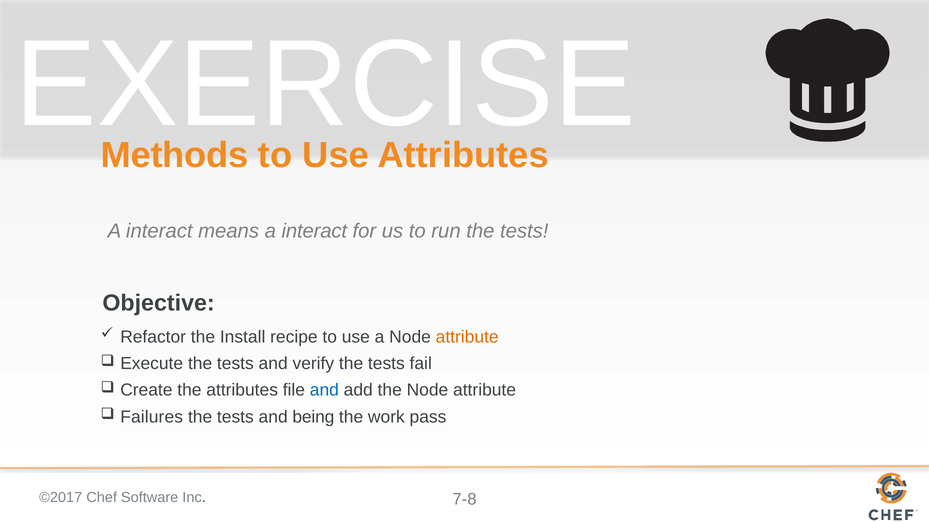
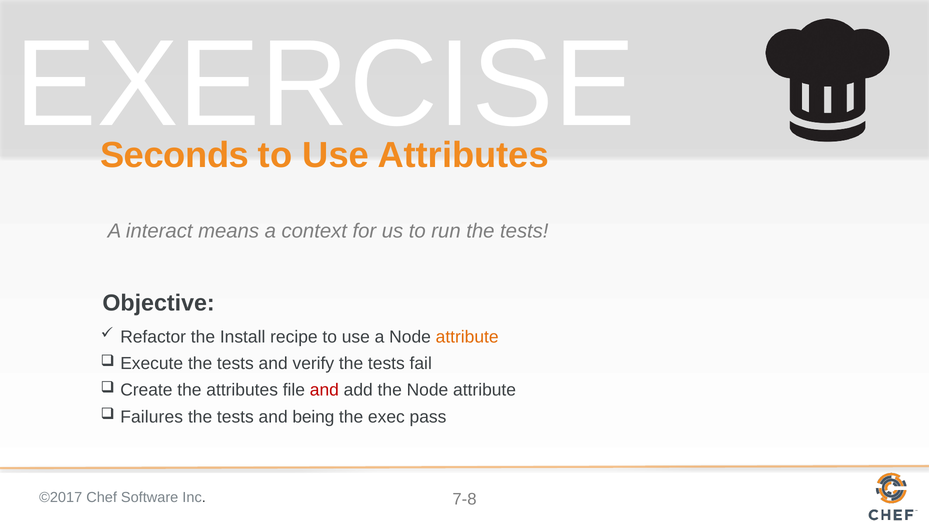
Methods: Methods -> Seconds (175, 156)
means a interact: interact -> context (314, 231)
and colour: blue -> red (324, 391)
work: work -> exec (386, 417)
